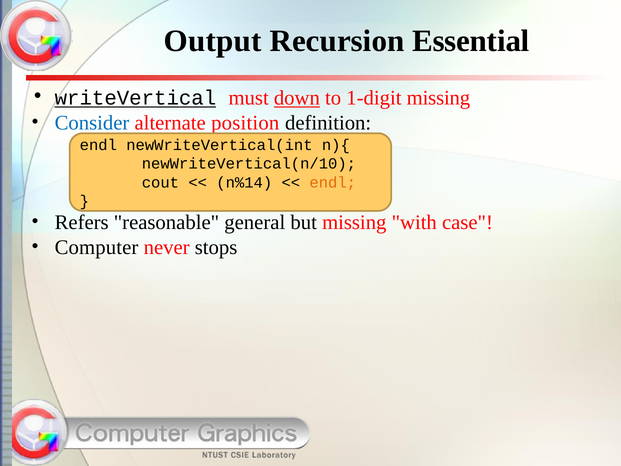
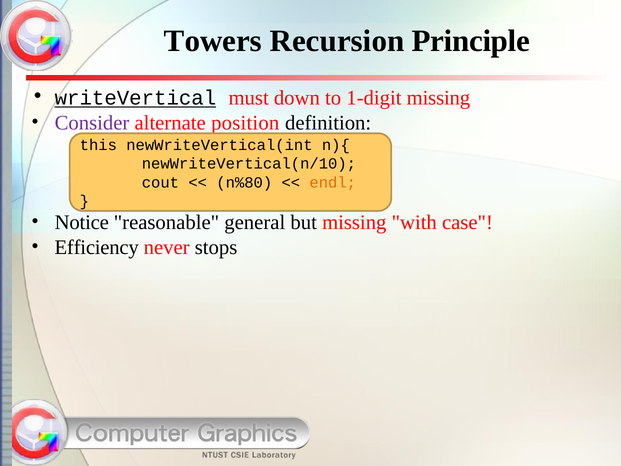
Output: Output -> Towers (213, 41)
Essential: Essential -> Principle (471, 41)
down underline: present -> none (297, 98)
Consider colour: blue -> purple (92, 123)
endl: endl -> this (98, 145)
n%14: n%14 -> n%80 (244, 182)
Refers: Refers -> Notice (82, 222)
Computer: Computer -> Efficiency (97, 247)
